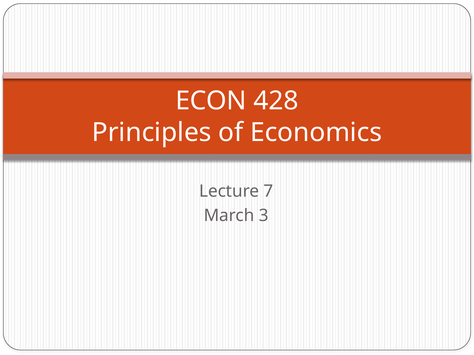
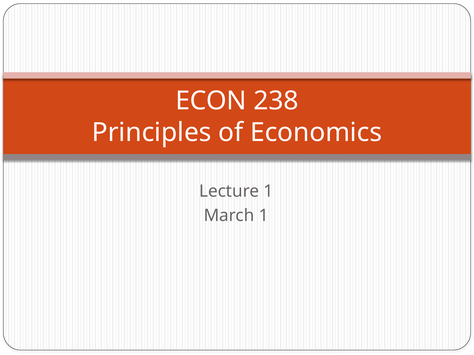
428: 428 -> 238 (276, 101)
Lecture 7: 7 -> 1 (268, 192)
March 3: 3 -> 1 (264, 216)
